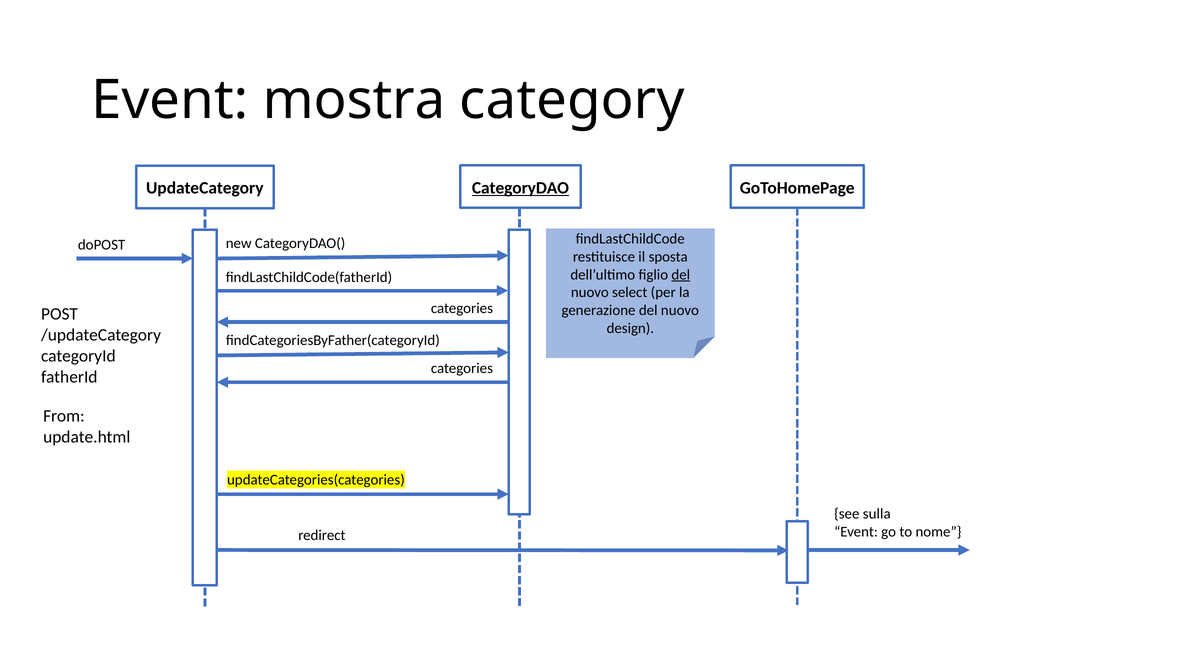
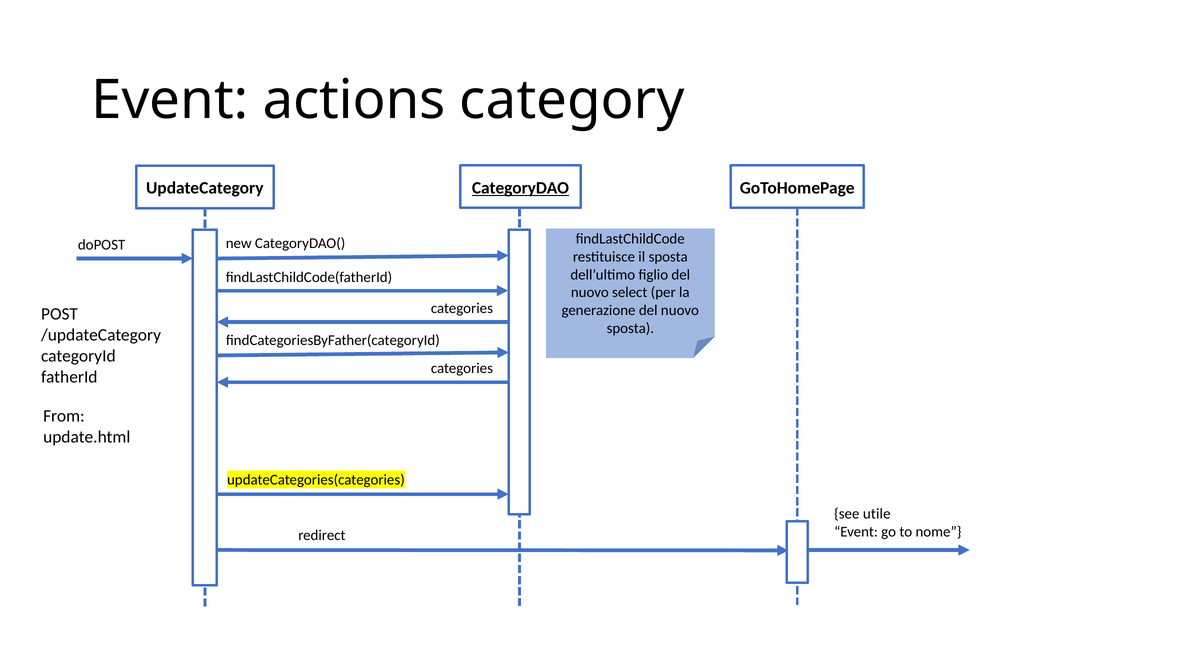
mostra: mostra -> actions (354, 100)
del underline: present -> none (681, 275)
design: design -> sposta (630, 328)
sulla: sulla -> utile (877, 514)
